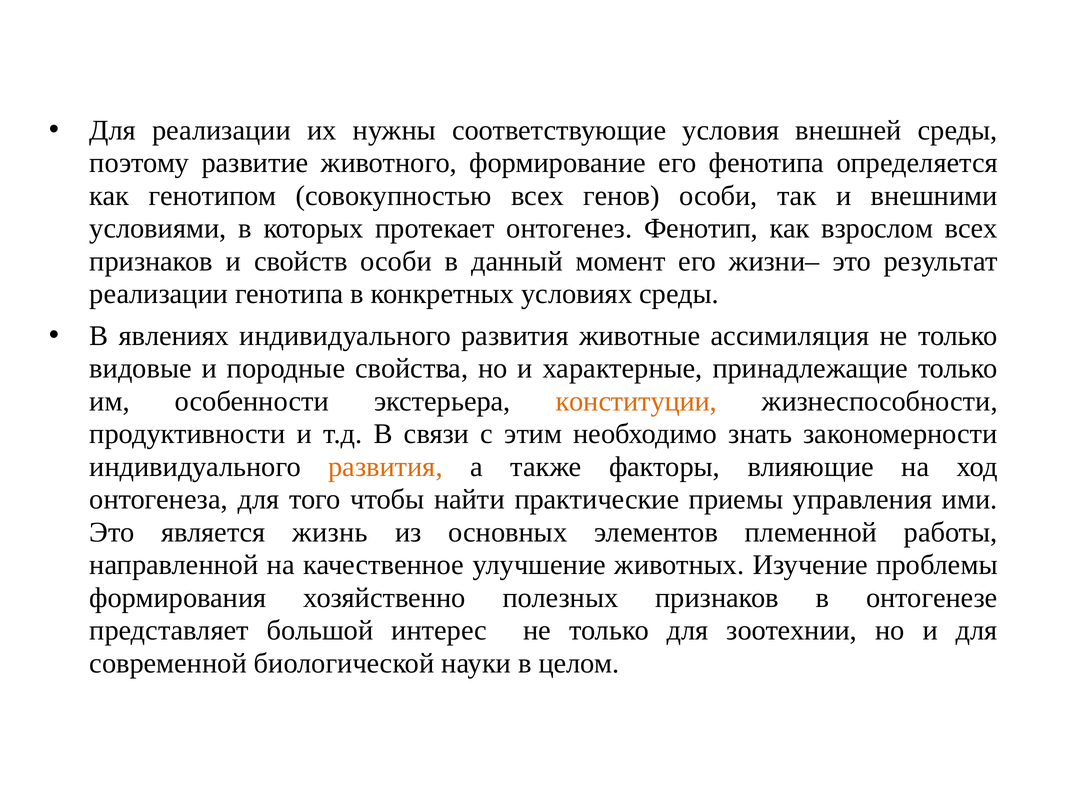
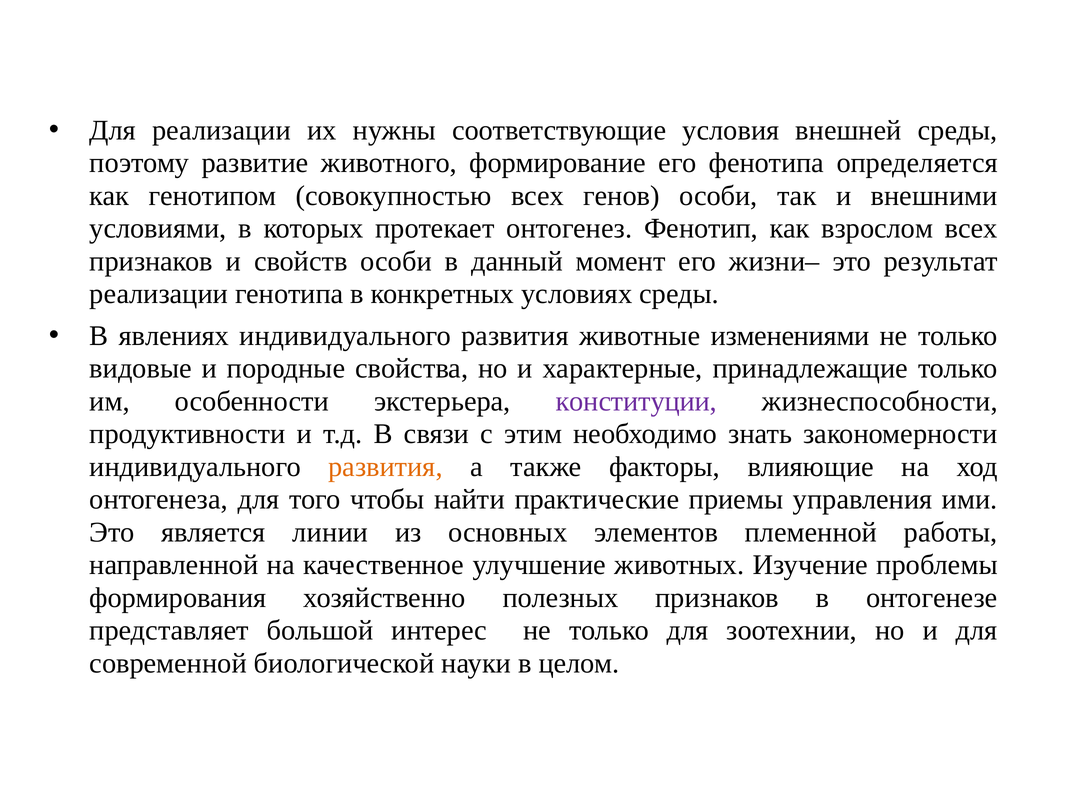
ассимиляция: ассимиляция -> изменениями (790, 336)
конституции colour: orange -> purple (636, 401)
жизнь: жизнь -> линии (330, 532)
